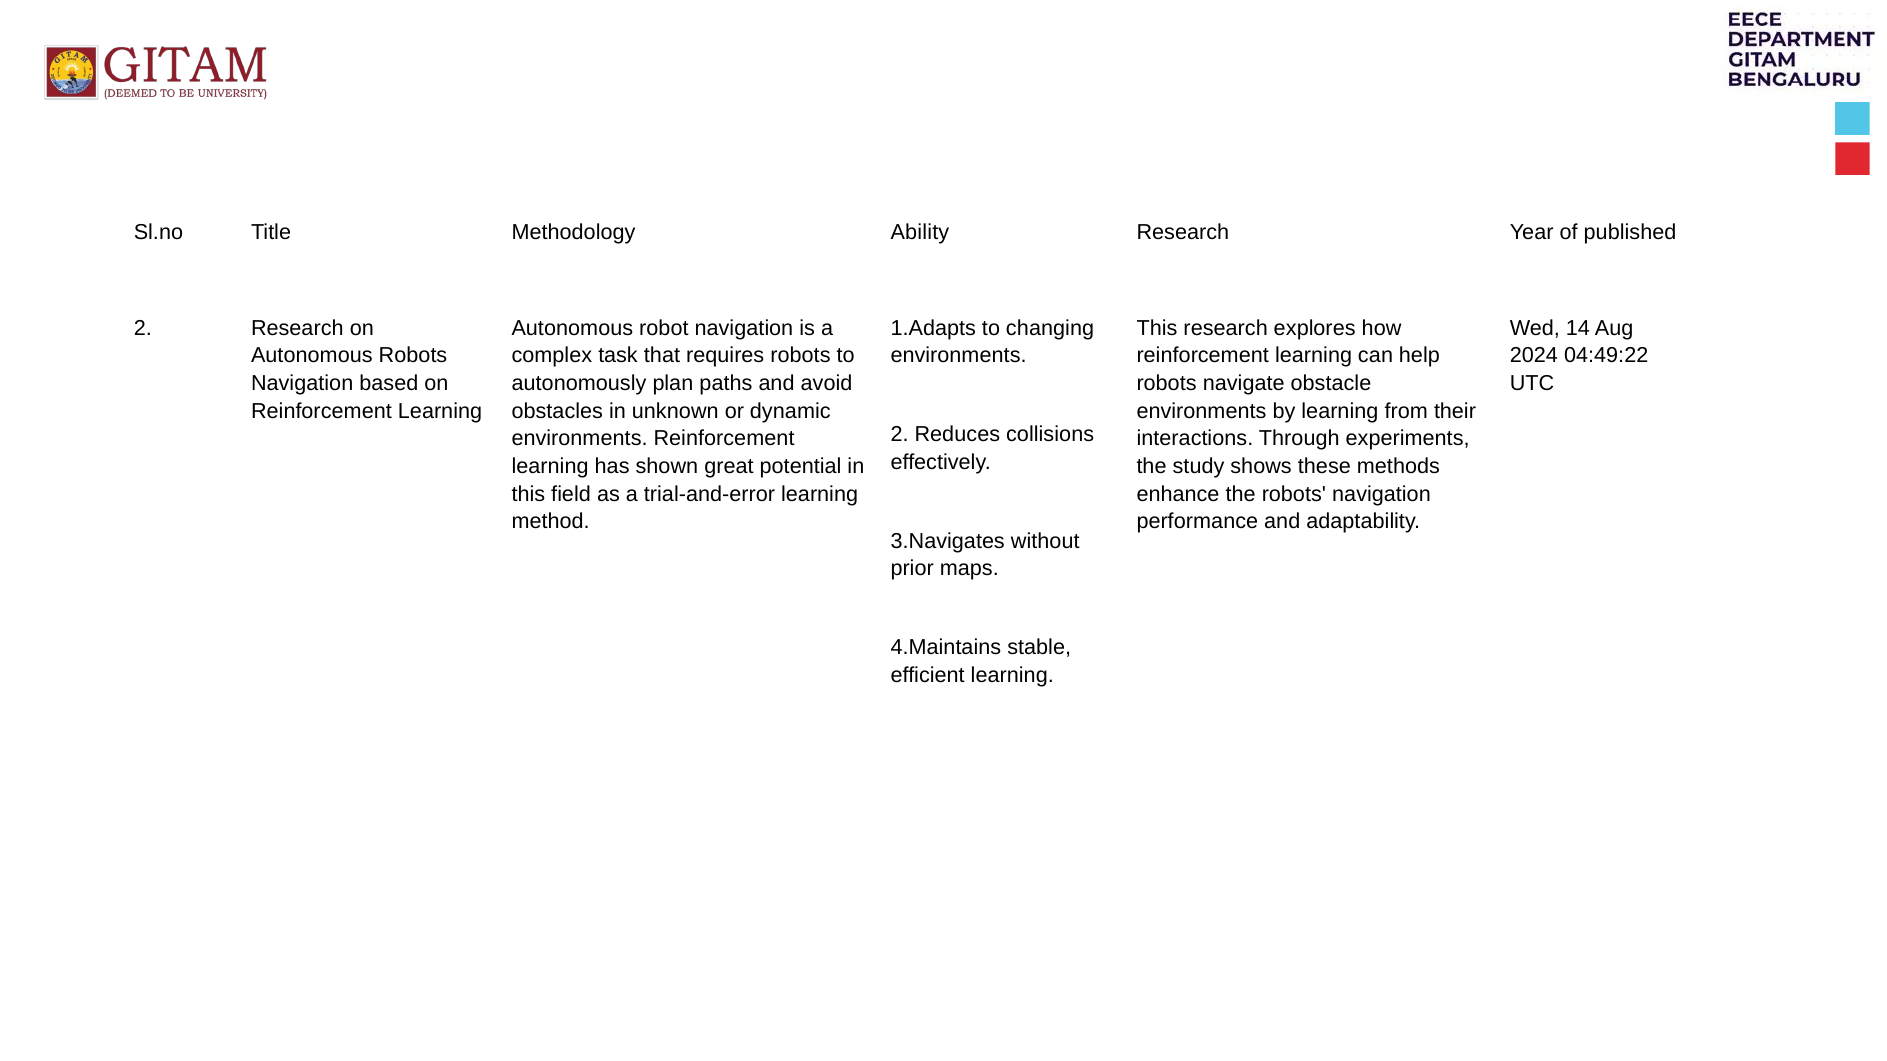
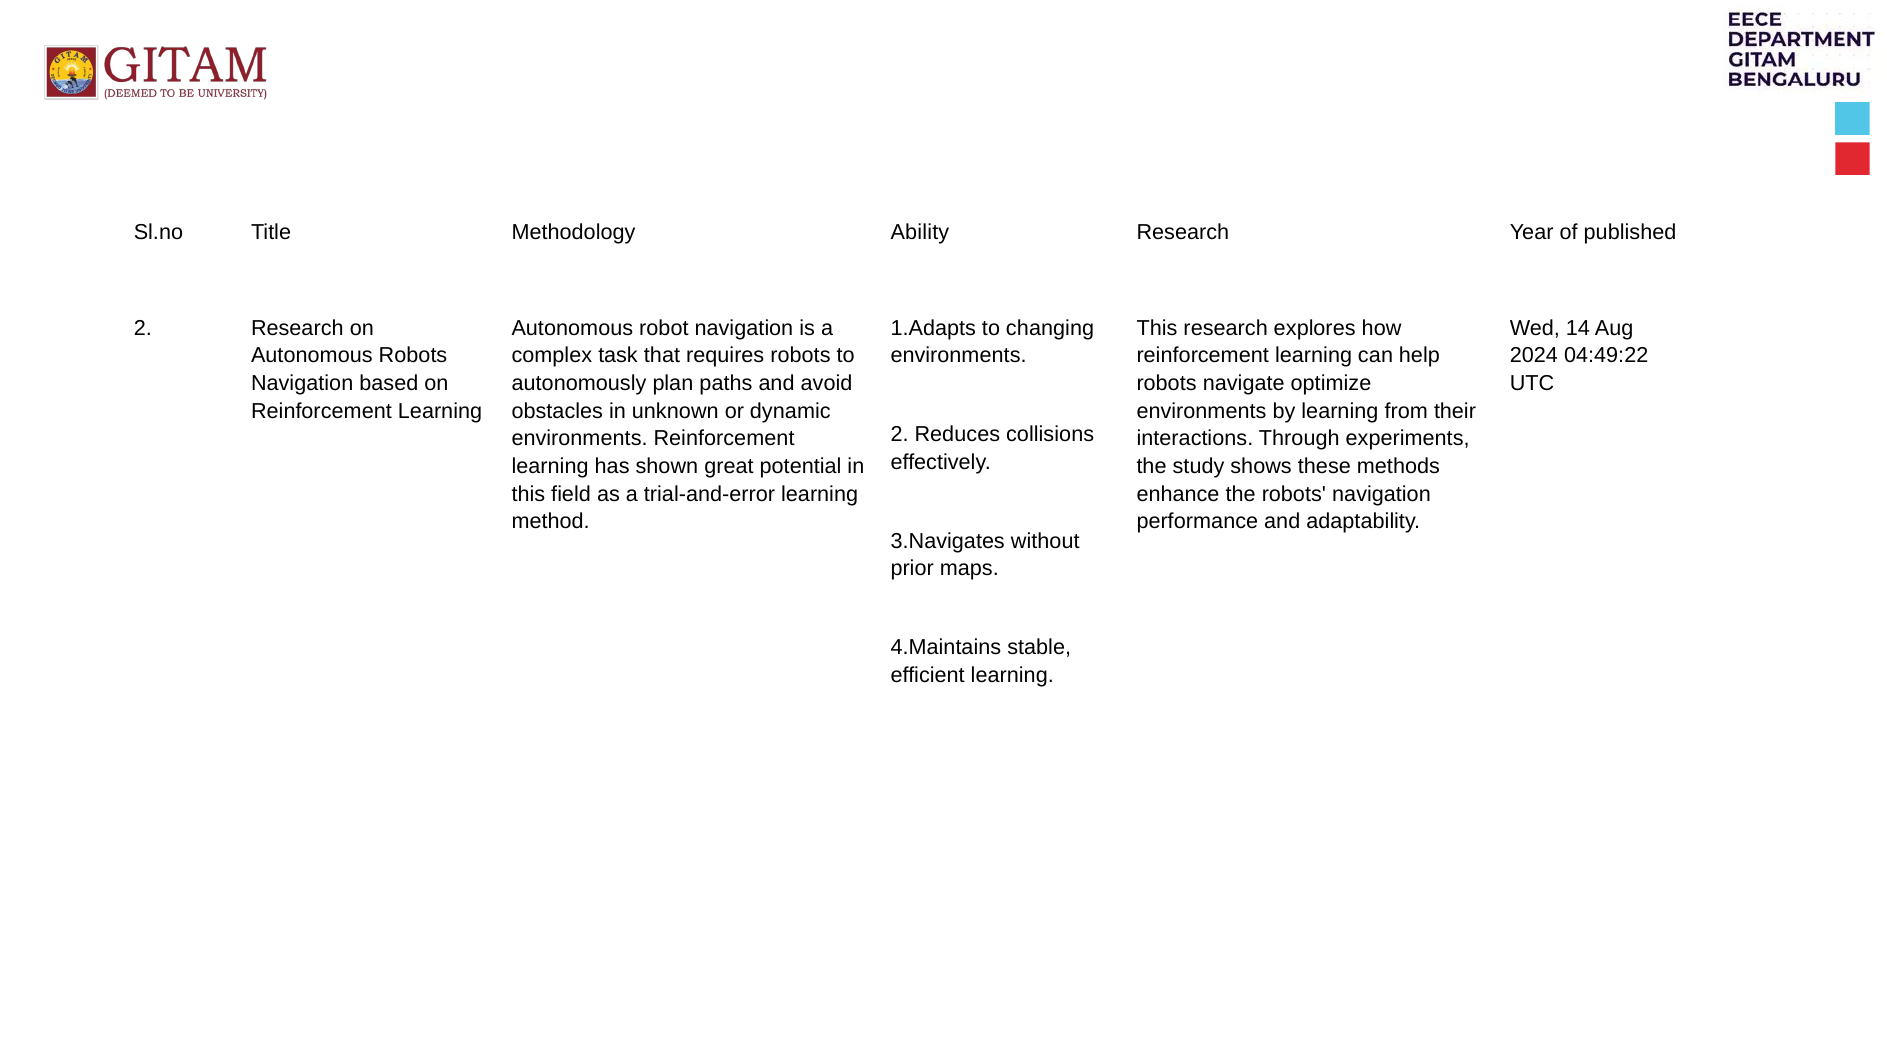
obstacle: obstacle -> optimize (1331, 384)
